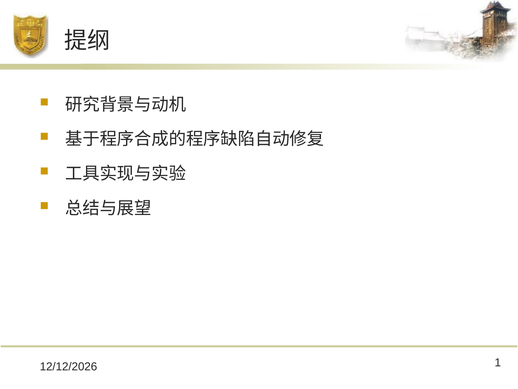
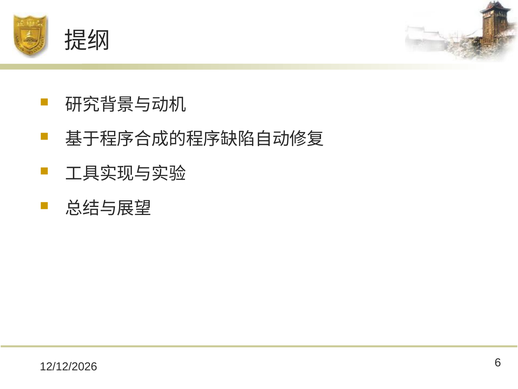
1: 1 -> 6 (498, 362)
